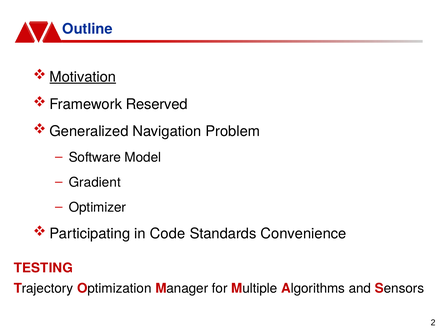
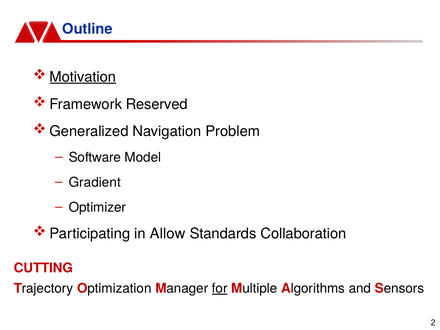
Code: Code -> Allow (168, 234)
Convenience: Convenience -> Collaboration (303, 234)
TESTING: TESTING -> CUTTING (43, 268)
for underline: none -> present (220, 288)
